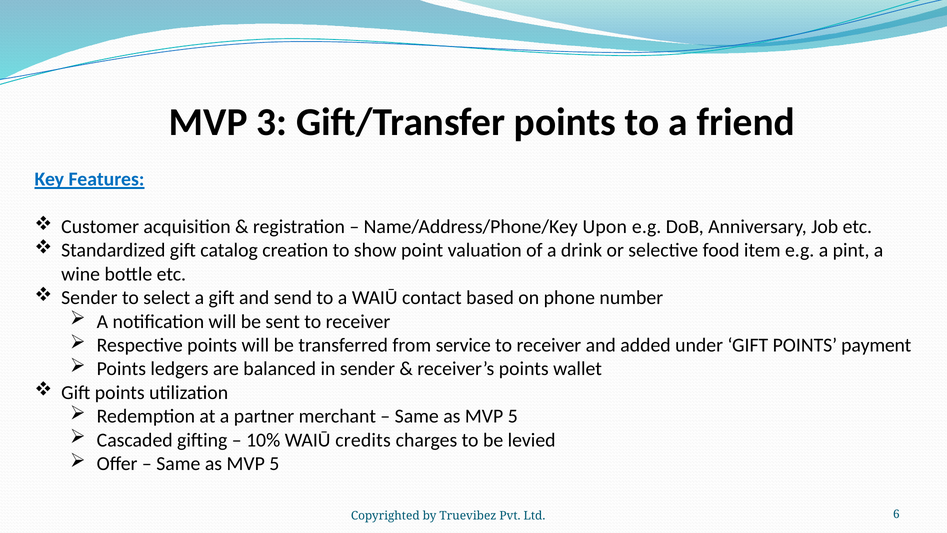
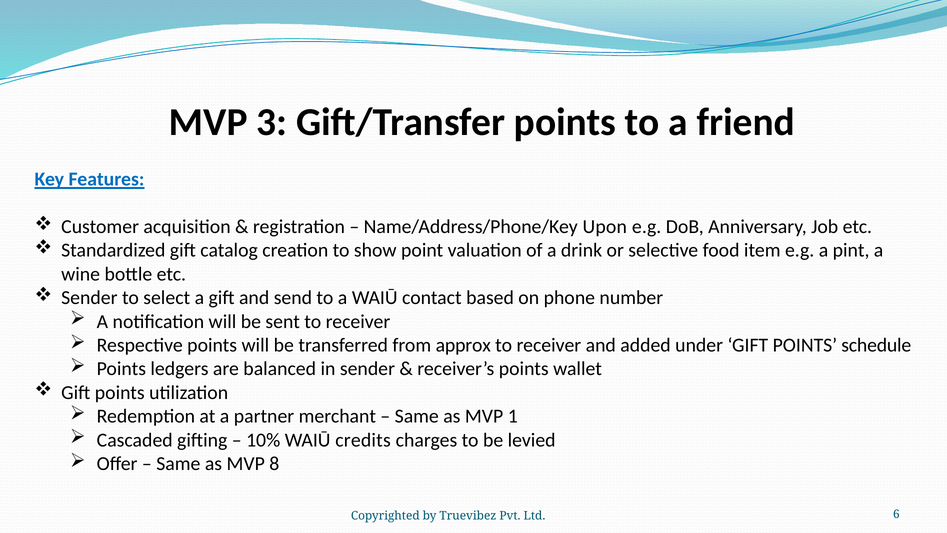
service: service -> approx (463, 345)
payment: payment -> schedule (876, 345)
5: 5 -> 1 (513, 416)
5: 5 -> 8 (274, 463)
